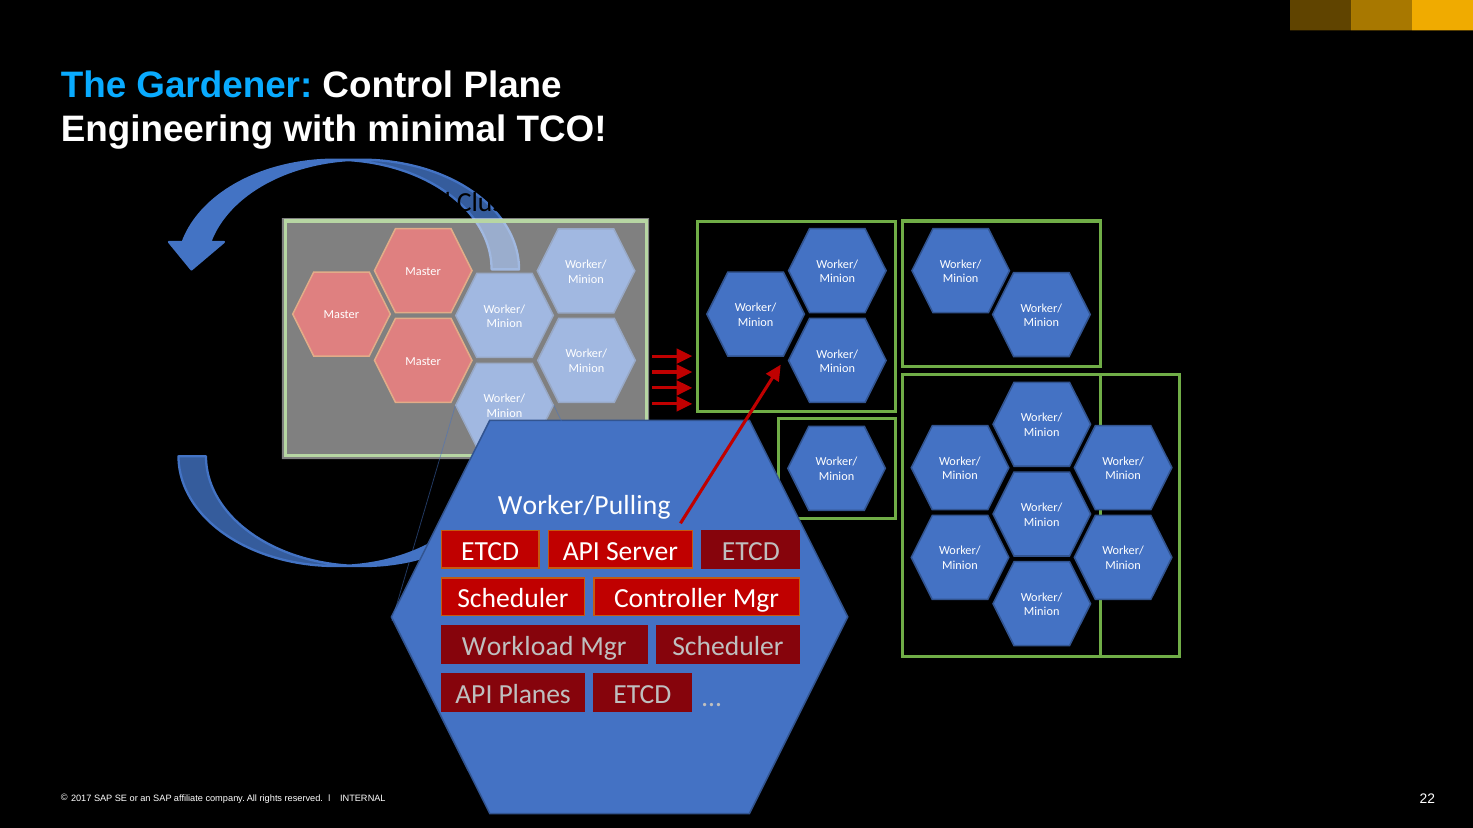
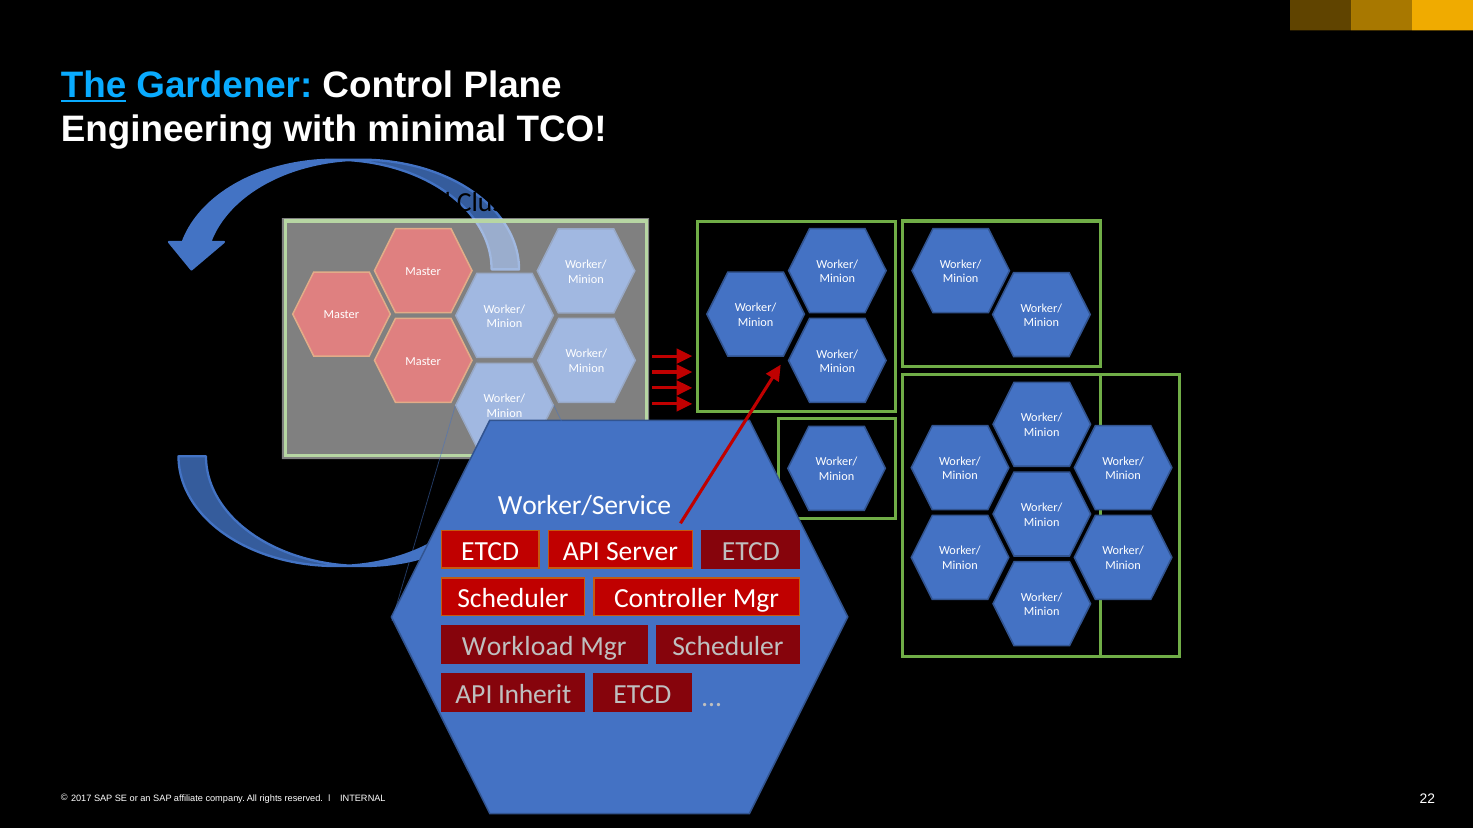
The underline: none -> present (94, 86)
Worker/Pulling: Worker/Pulling -> Worker/Service (584, 505)
API Planes: Planes -> Inherit (535, 695)
